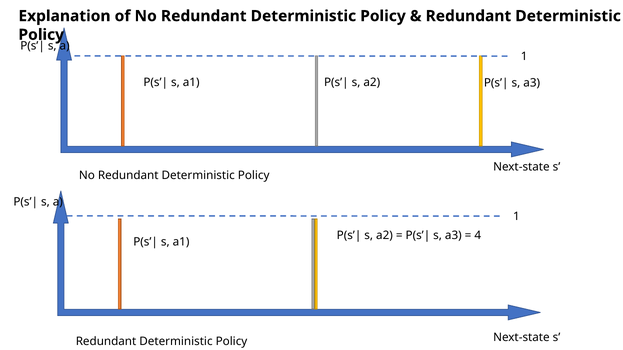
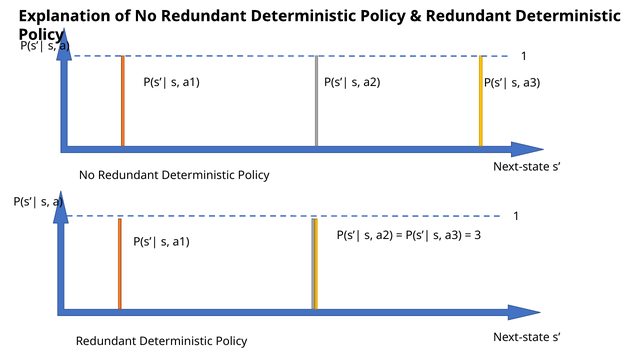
4: 4 -> 3 (478, 236)
